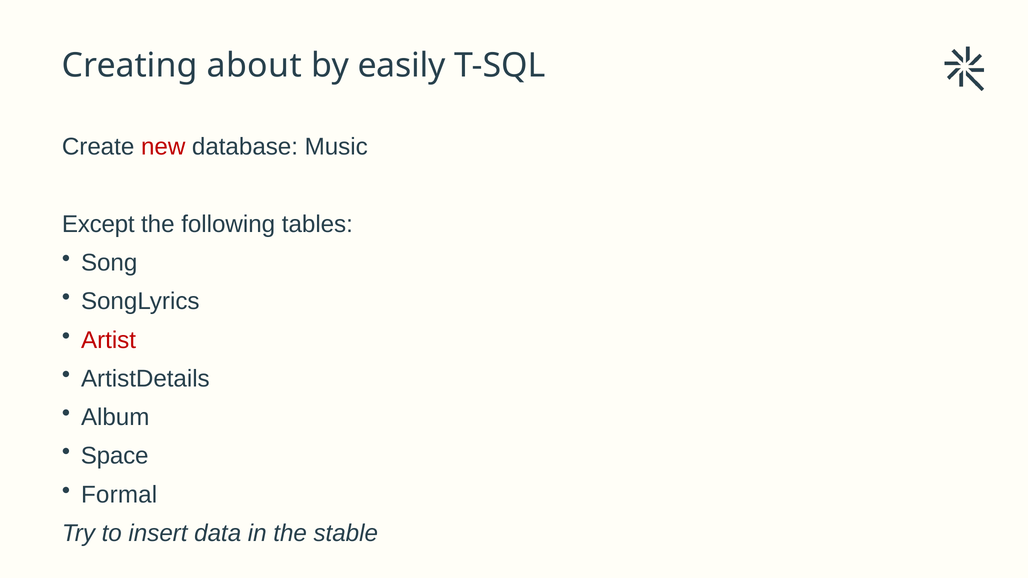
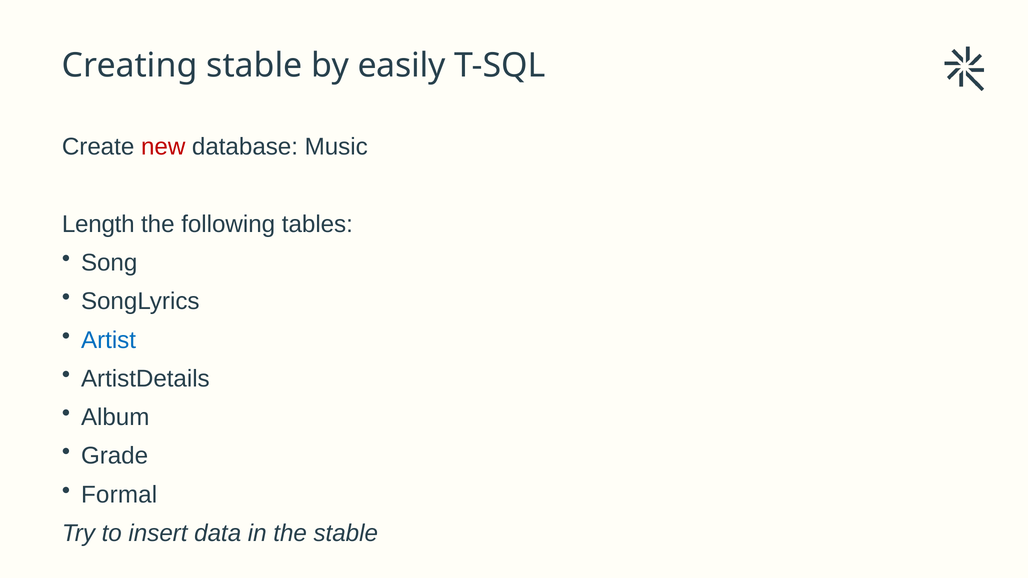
Creating about: about -> stable (255, 66)
Except: Except -> Length (98, 224)
Artist colour: red -> blue (109, 340)
Space: Space -> Grade (115, 456)
